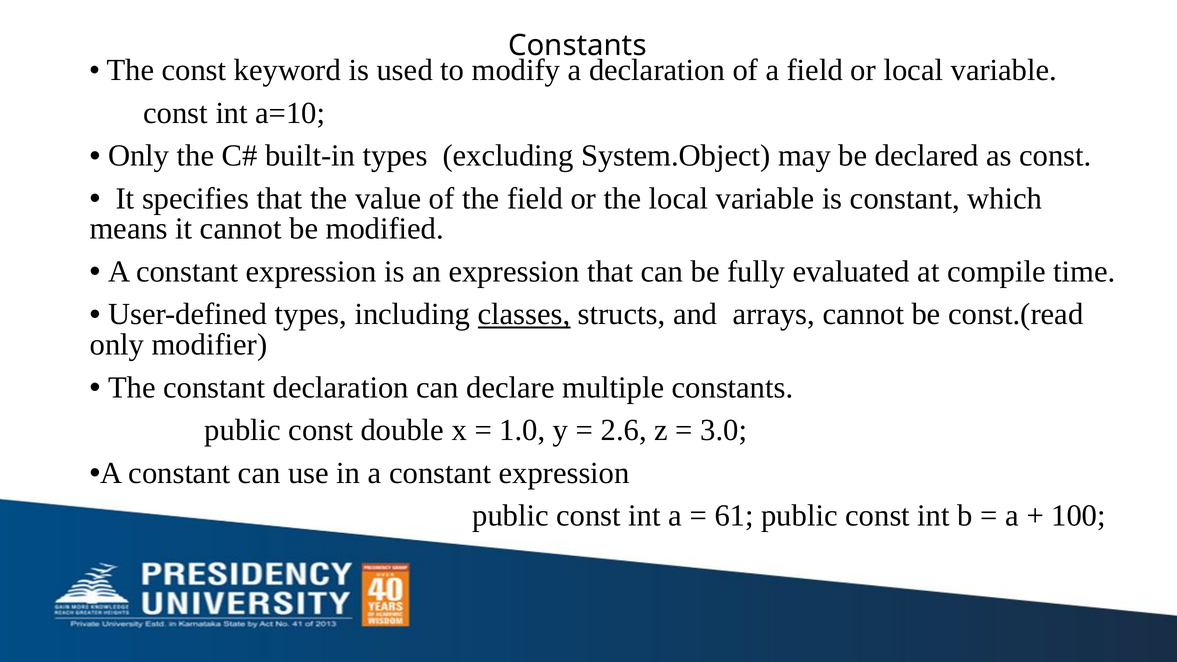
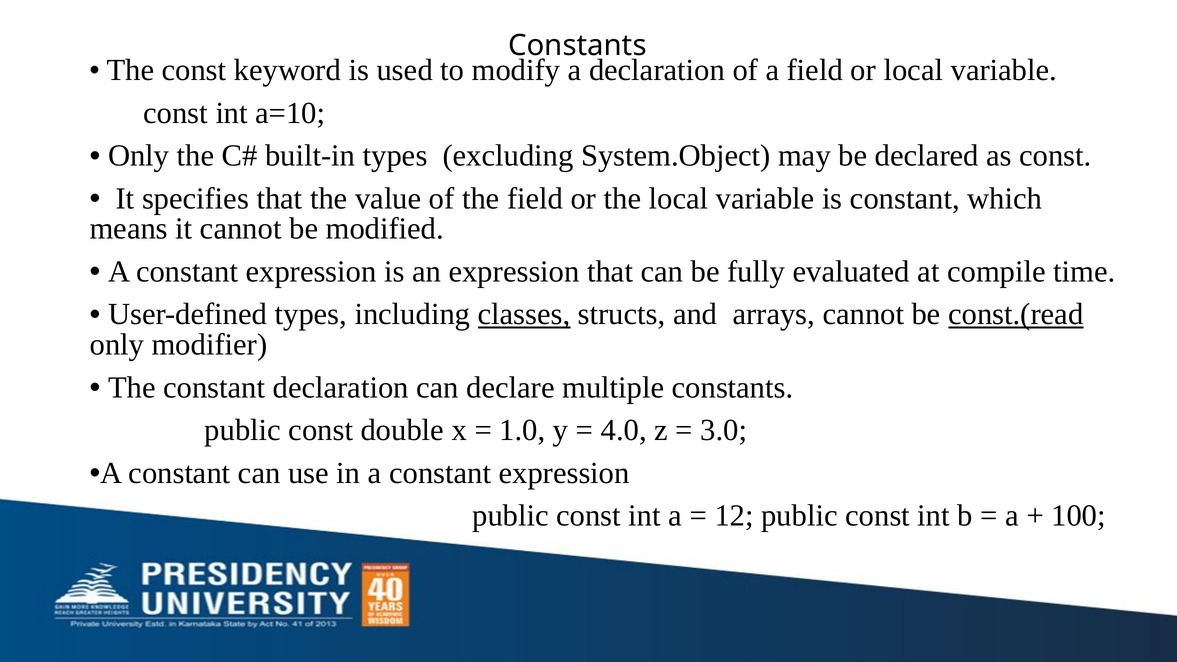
const.(read underline: none -> present (1016, 314)
2.6: 2.6 -> 4.0 (624, 430)
61: 61 -> 12 (734, 516)
